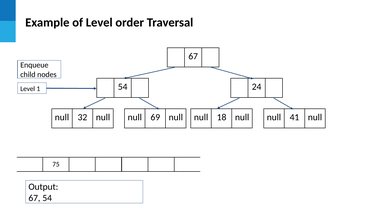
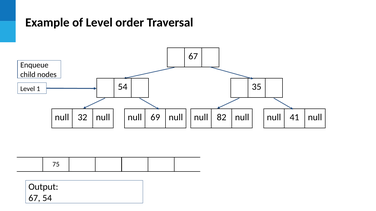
24: 24 -> 35 (257, 87)
18: 18 -> 82 (222, 118)
